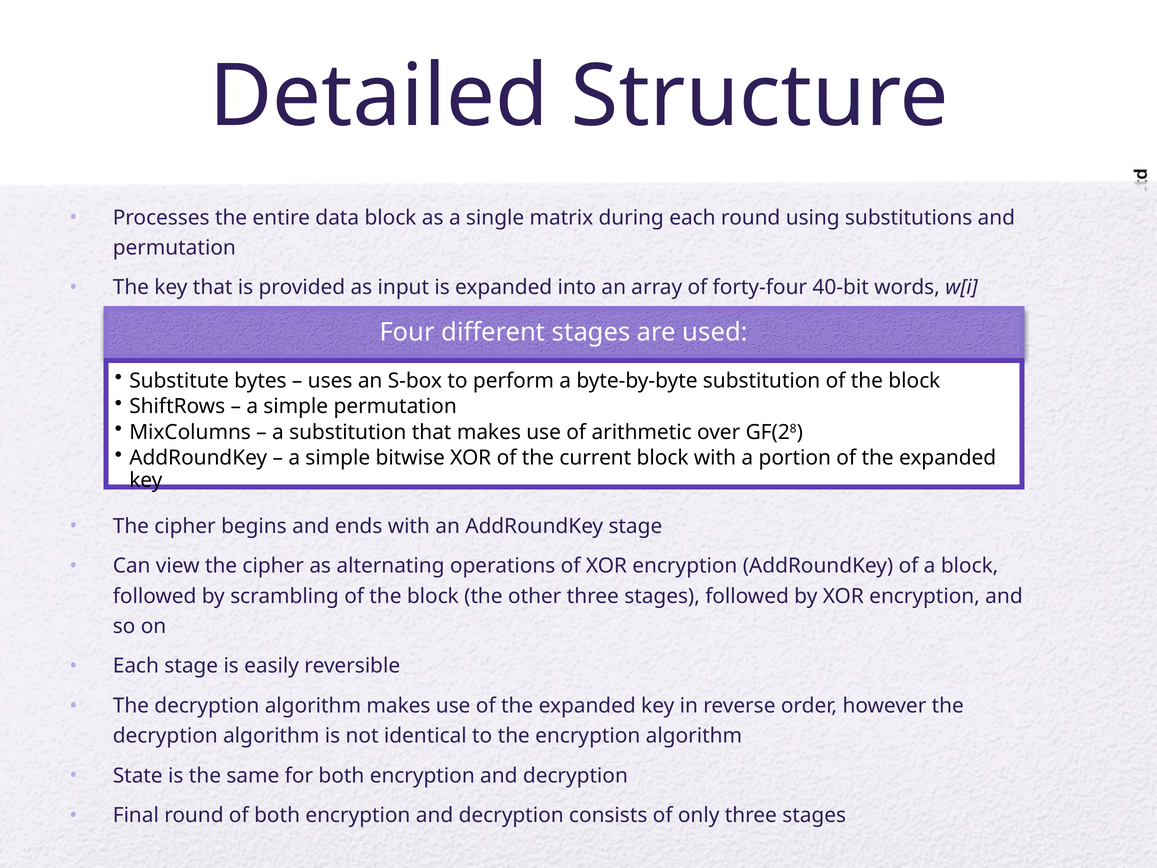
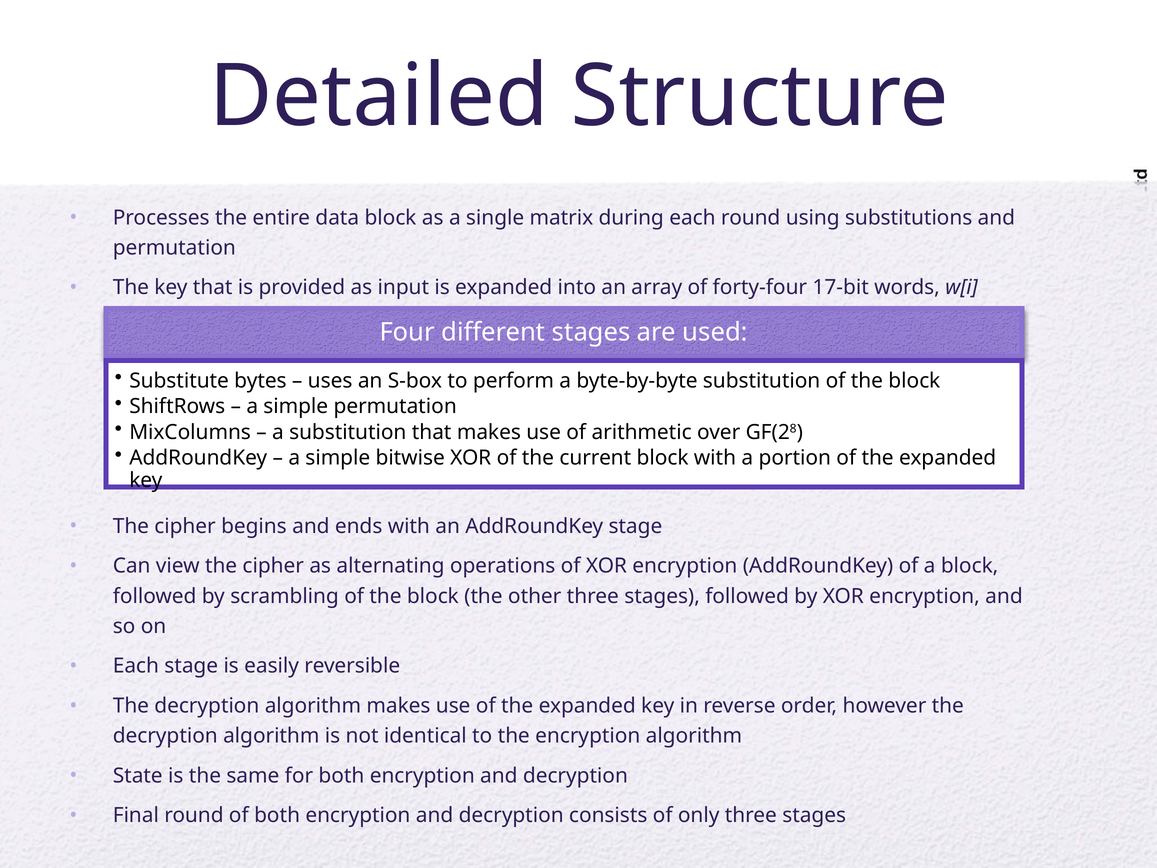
40-bit: 40-bit -> 17-bit (841, 287)
